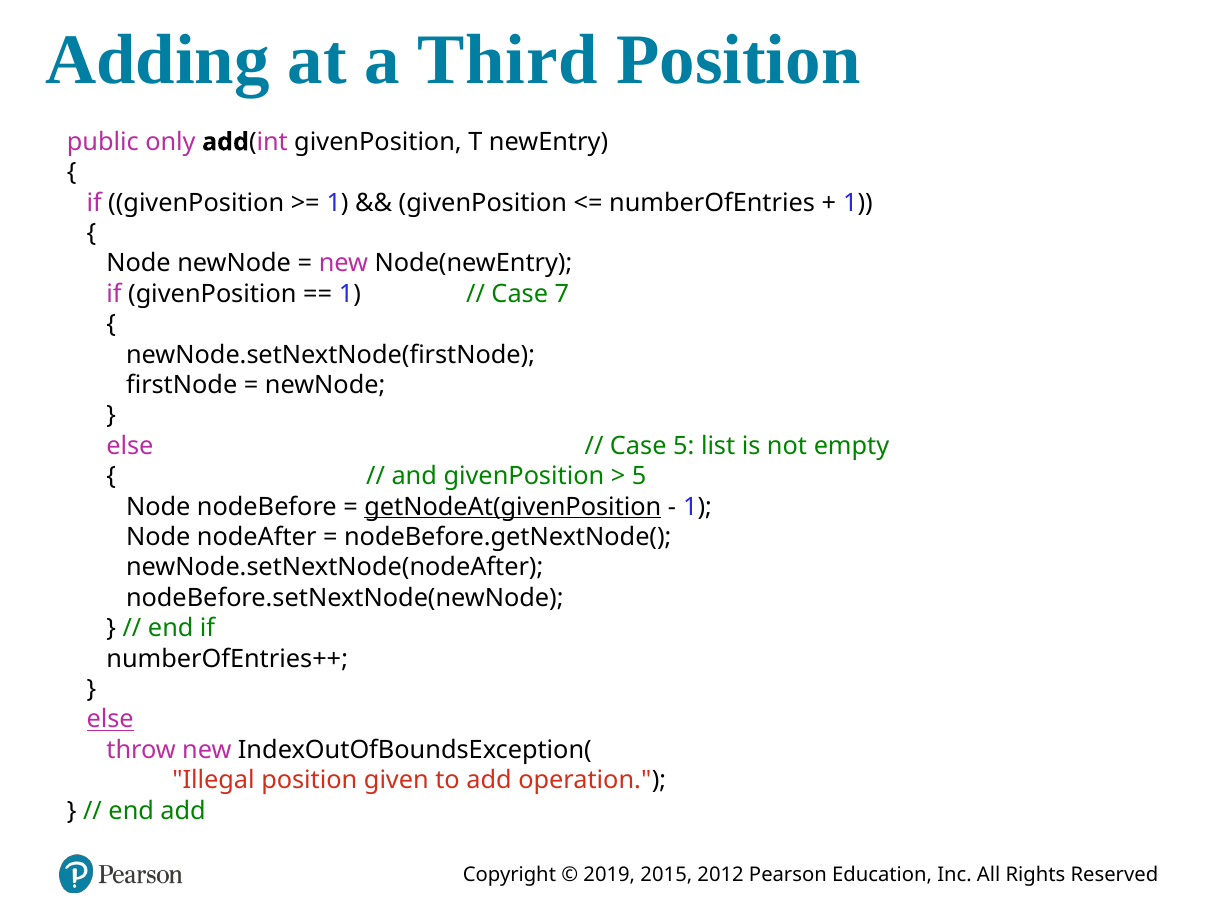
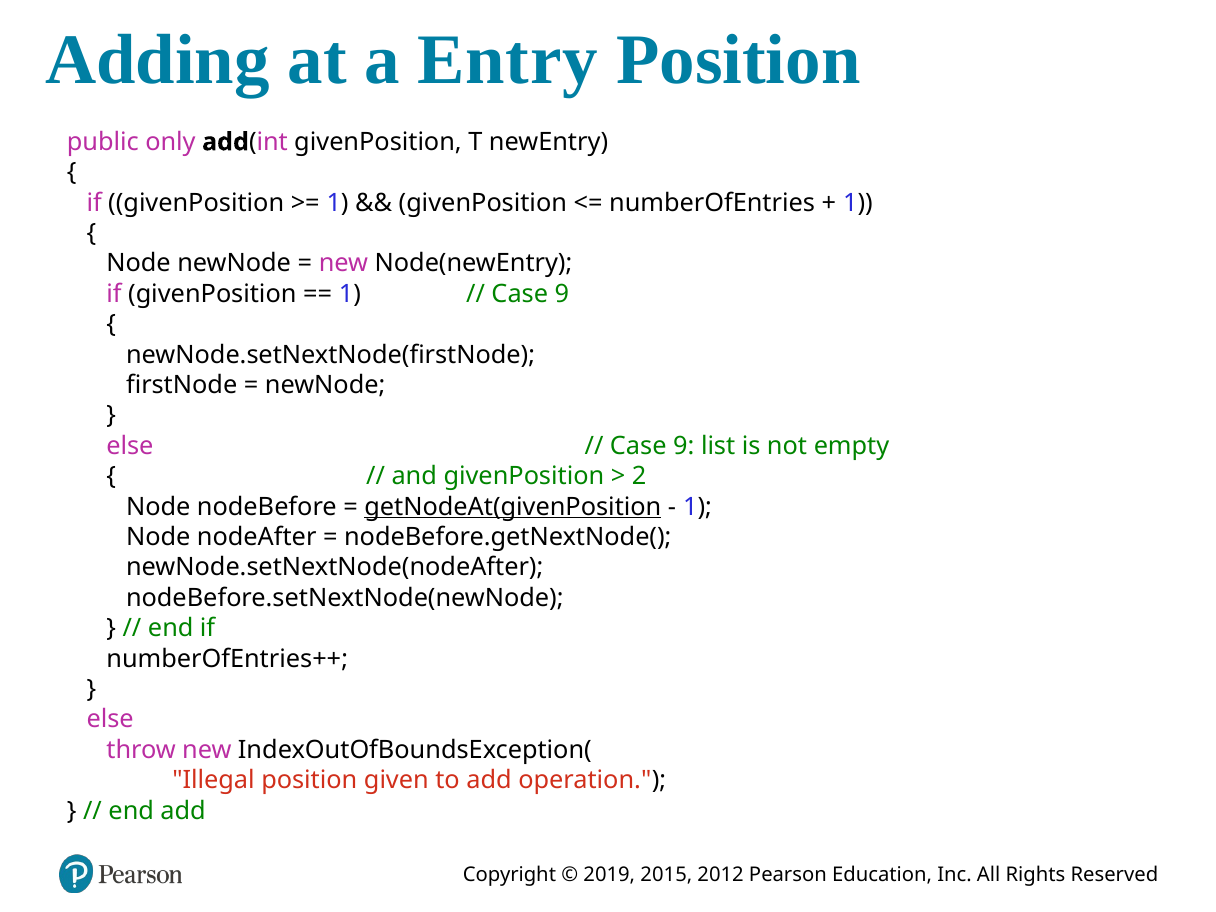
Third: Third -> Entry (508, 60)
7: 7 -> 9 (562, 294)
5: 5 -> 9 (684, 446)
5: 5 -> 2 (639, 476)
else underline: present -> none (110, 720)
